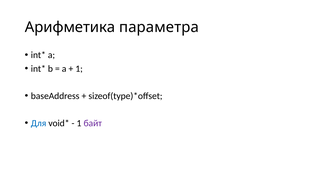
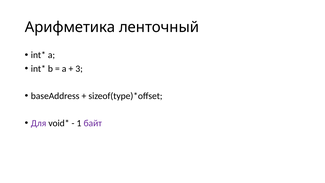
параметра: параметра -> ленточный (159, 27)
1: 1 -> 3 (79, 69)
Для colour: blue -> purple (39, 123)
